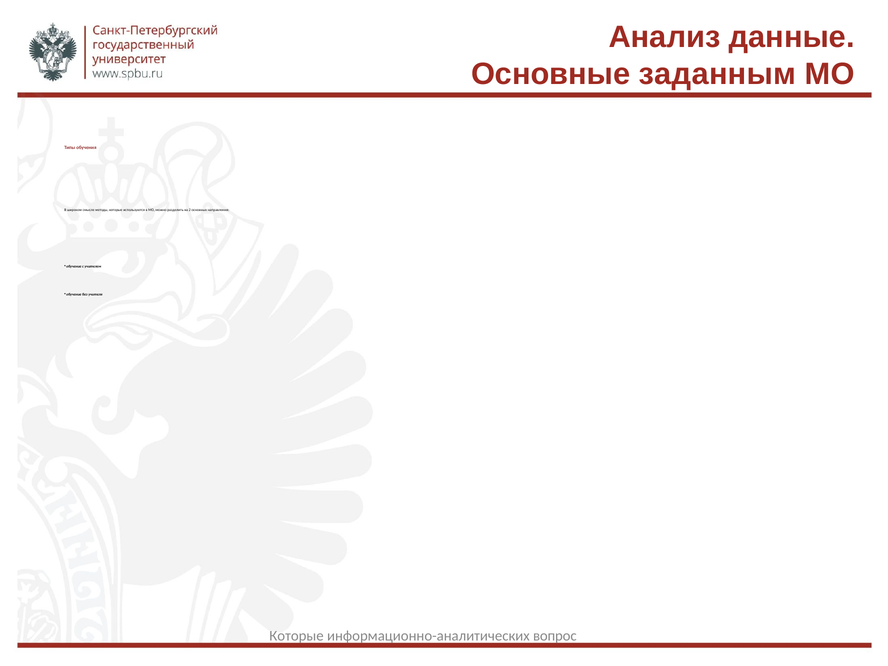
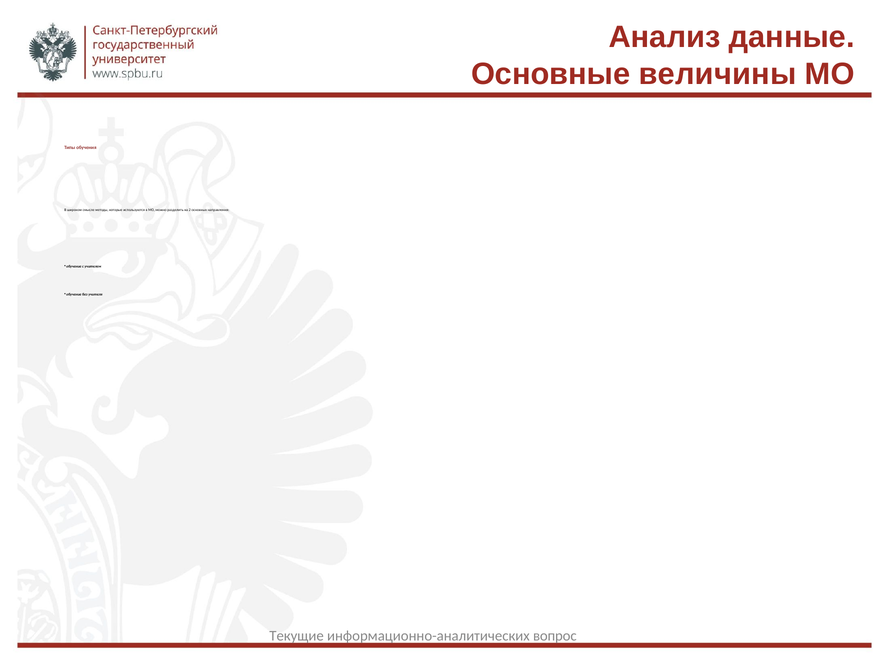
заданным: заданным -> величины (718, 74)
Которые: Которые -> Текущие (297, 636)
